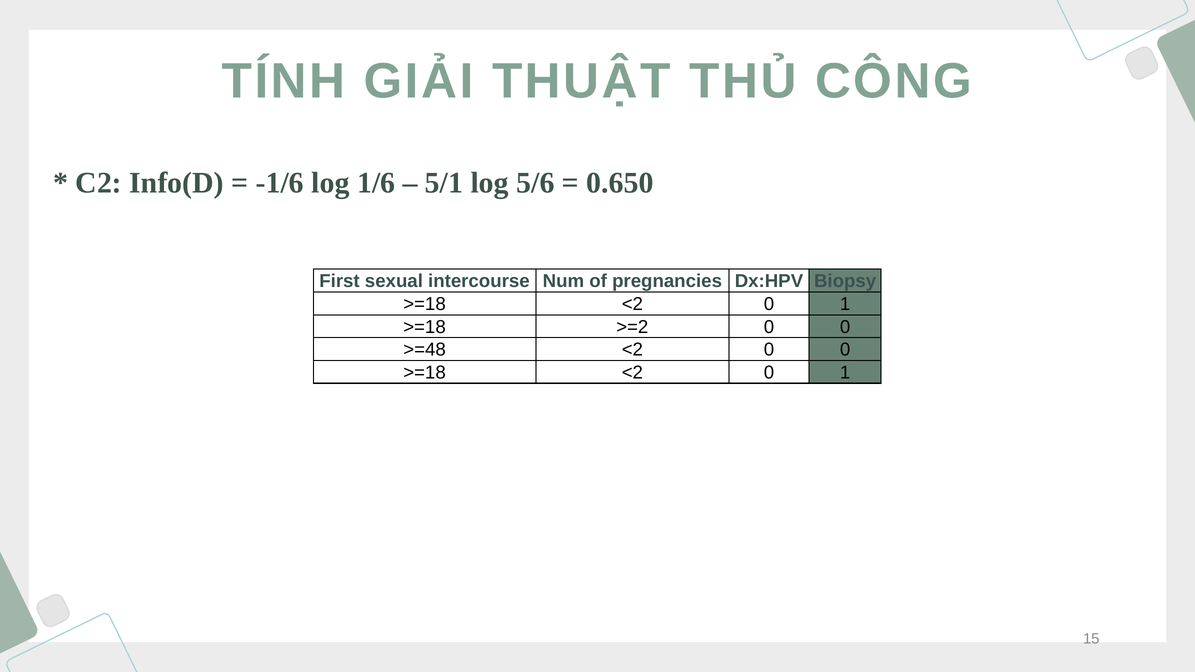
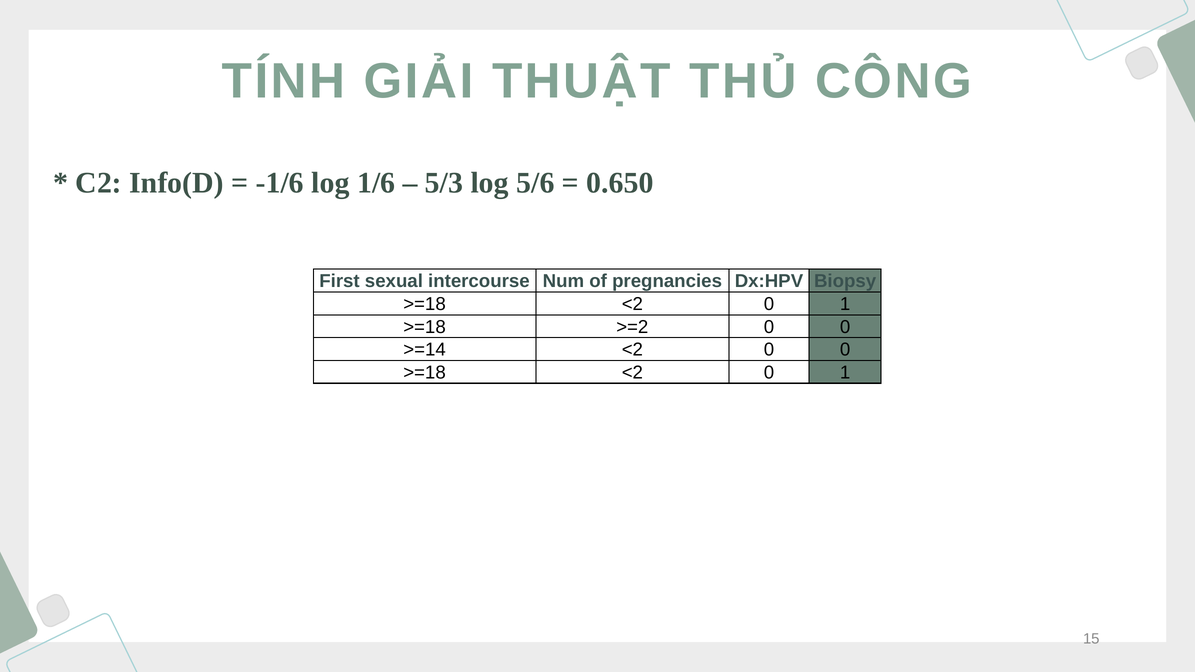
5/1: 5/1 -> 5/3 (444, 183)
>=48: >=48 -> >=14 (425, 350)
